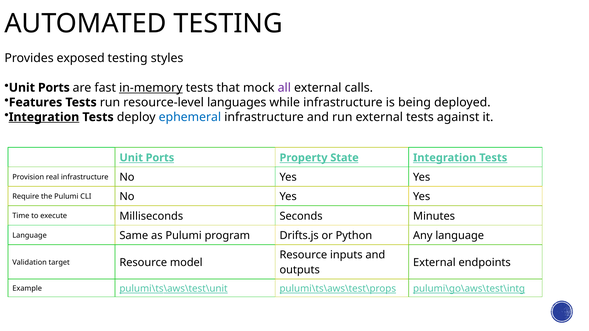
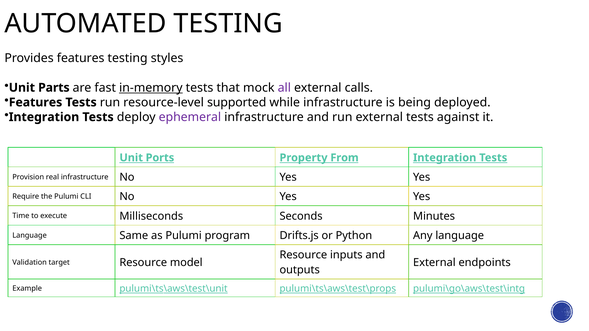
Provides exposed: exposed -> features (81, 58)
Ports: Ports -> Parts (54, 88)
languages: languages -> supported (237, 102)
Integration underline: present -> none (44, 117)
ephemeral colour: blue -> purple (190, 117)
State: State -> From (345, 158)
